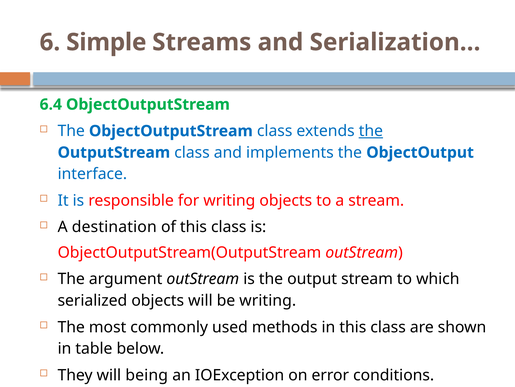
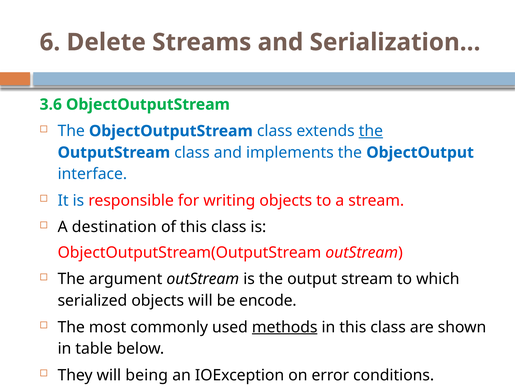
Simple: Simple -> Delete (106, 42)
6.4: 6.4 -> 3.6 (51, 104)
be writing: writing -> encode (268, 300)
methods underline: none -> present (285, 327)
